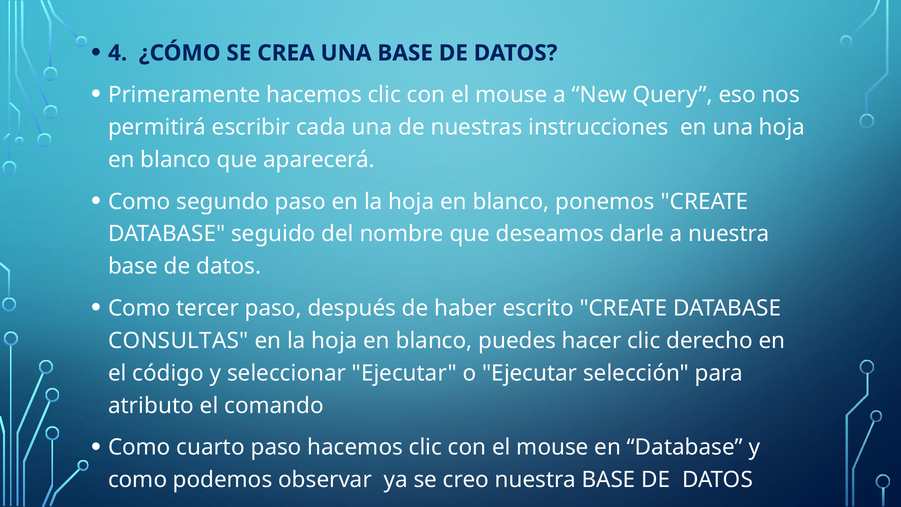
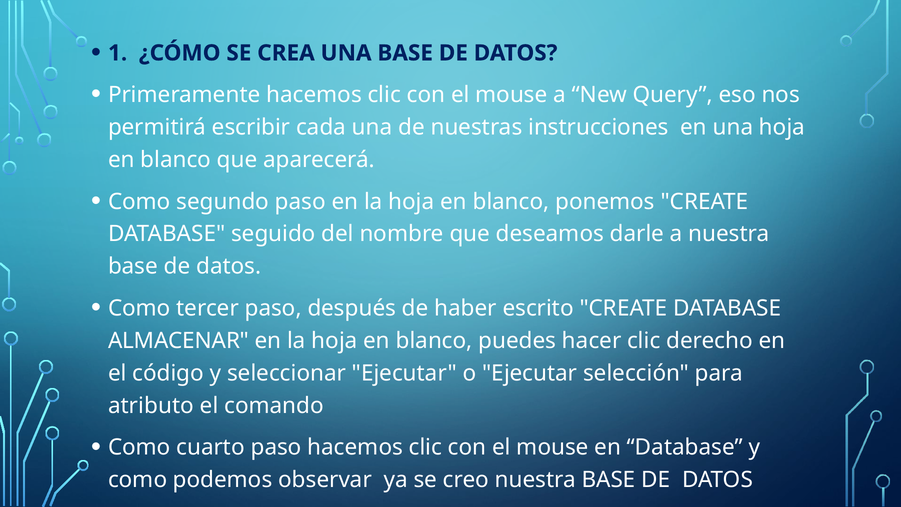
4: 4 -> 1 (118, 53)
CONSULTAS: CONSULTAS -> ALMACENAR (179, 341)
